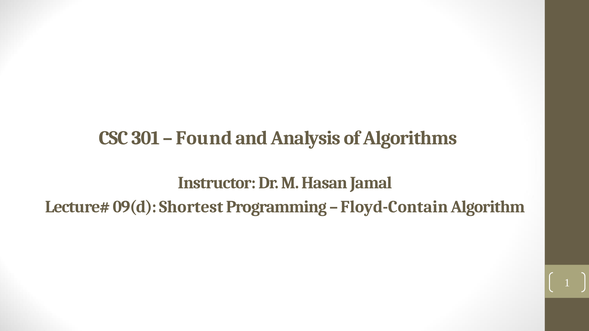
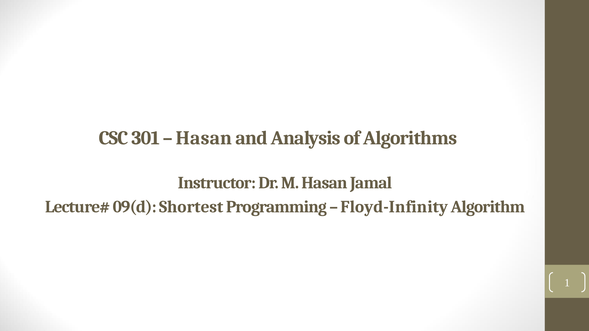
Found: Found -> Hasan (204, 138)
Floyd-Contain: Floyd-Contain -> Floyd-Infinity (394, 207)
